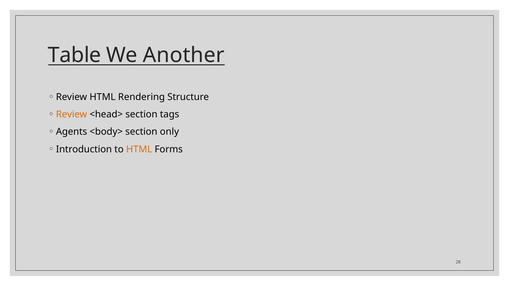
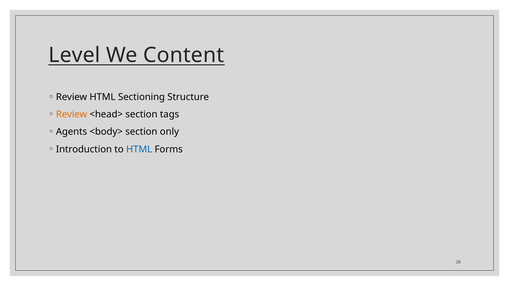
Table: Table -> Level (74, 55)
Another: Another -> Content (184, 55)
Rendering: Rendering -> Sectioning (141, 97)
HTML colour: orange -> blue (139, 149)
